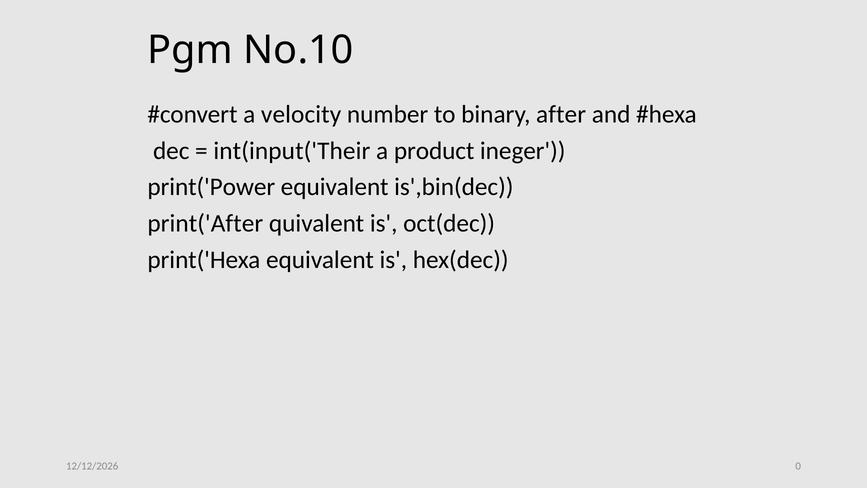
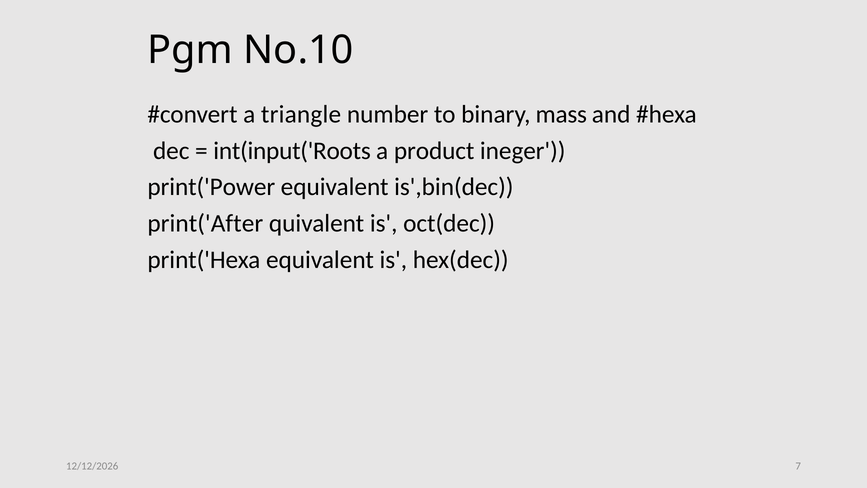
velocity: velocity -> triangle (301, 114)
after: after -> mass (561, 114)
int(input('Their: int(input('Their -> int(input('Roots (292, 151)
0: 0 -> 7 (798, 466)
